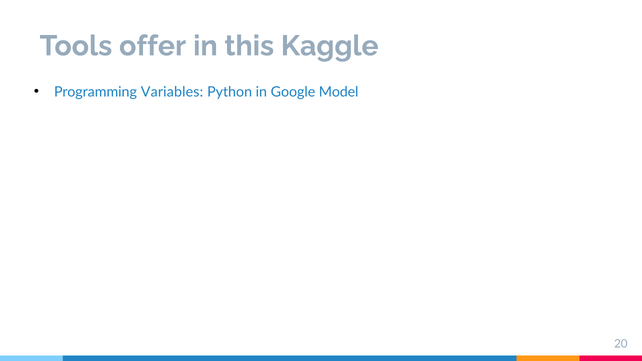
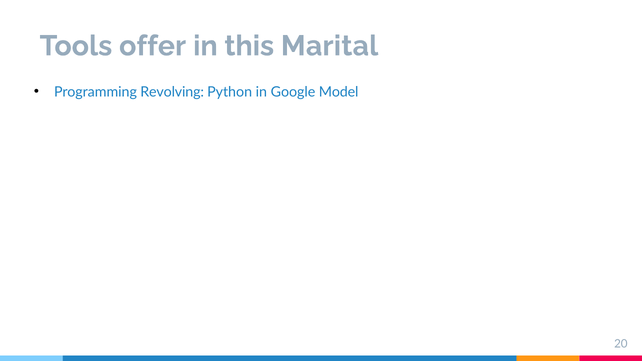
Kaggle: Kaggle -> Marital (330, 46)
Variables: Variables -> Revolving (172, 92)
